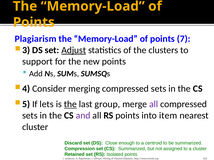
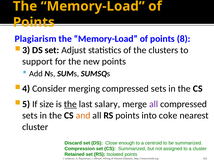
7: 7 -> 8 (184, 39)
Adjust underline: present -> none (74, 50)
lets: lets -> size (47, 104)
group: group -> salary (107, 104)
and colour: purple -> orange (83, 116)
item: item -> coke (168, 116)
